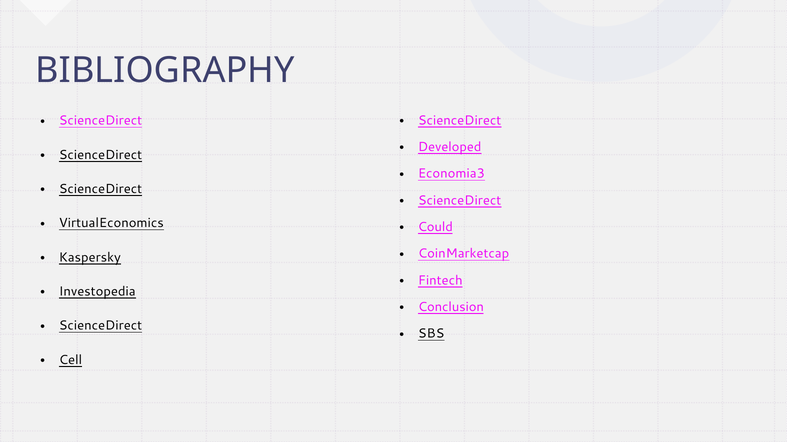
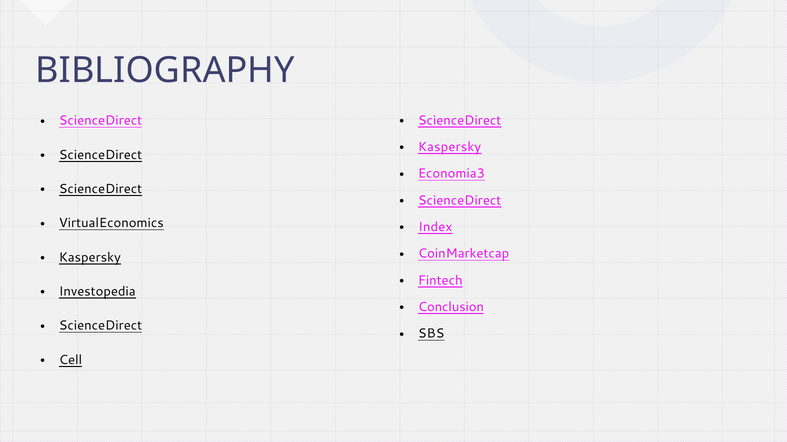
Developed: Developed -> Kaspersky (450, 147)
Could: Could -> Index (435, 227)
